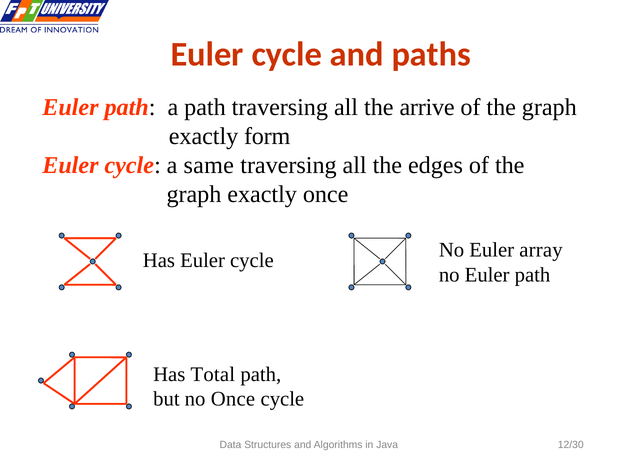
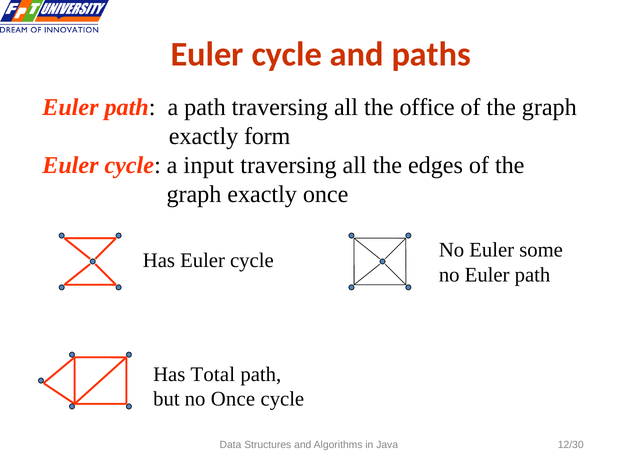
arrive: arrive -> office (427, 107)
same: same -> input (209, 165)
array: array -> some (541, 250)
